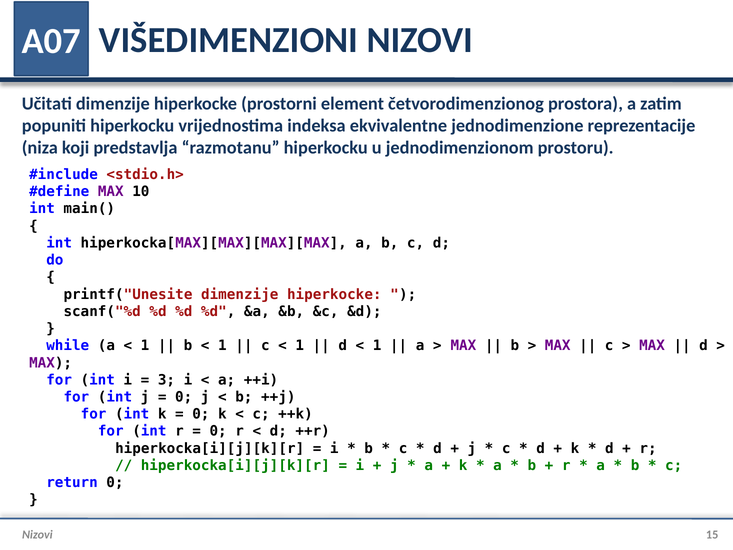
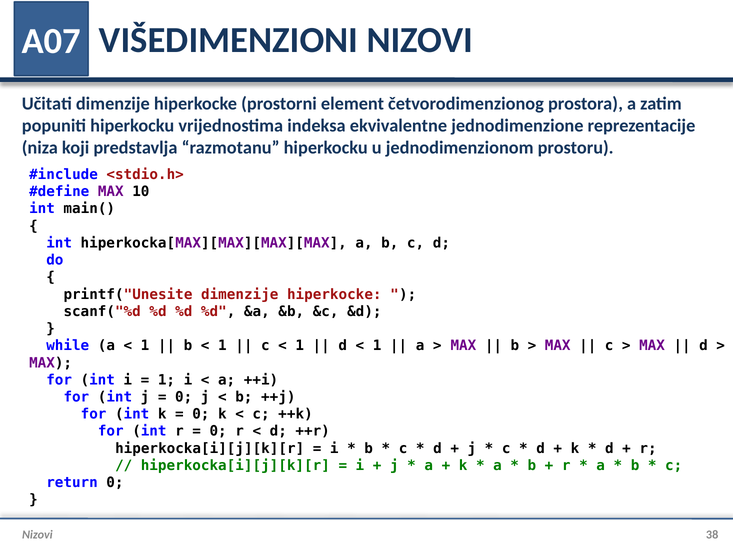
3: 3 -> 1 (166, 380)
15: 15 -> 38 (712, 534)
